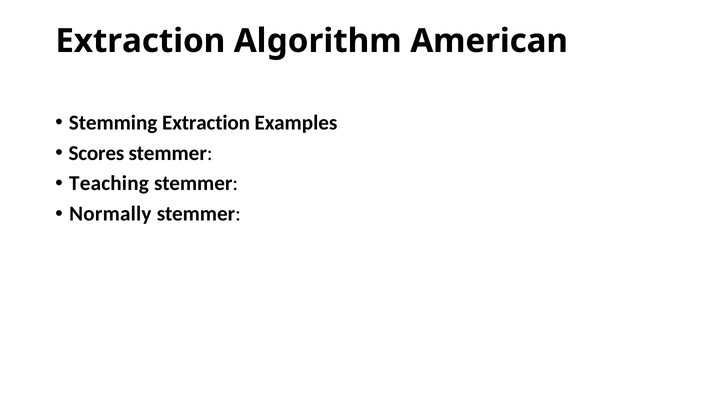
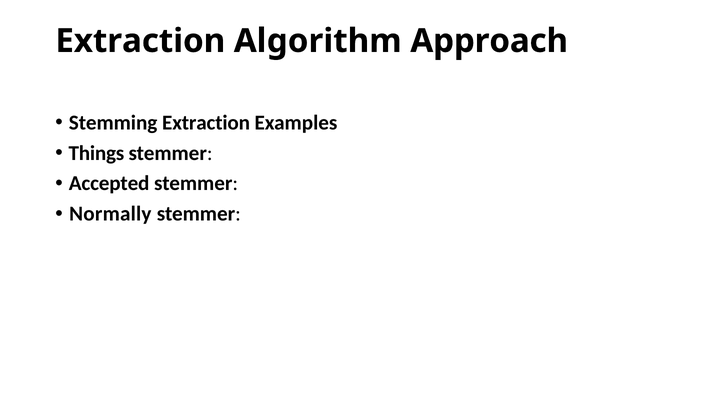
American: American -> Approach (489, 41)
Scores: Scores -> Things (96, 153)
Teaching: Teaching -> Accepted (109, 183)
